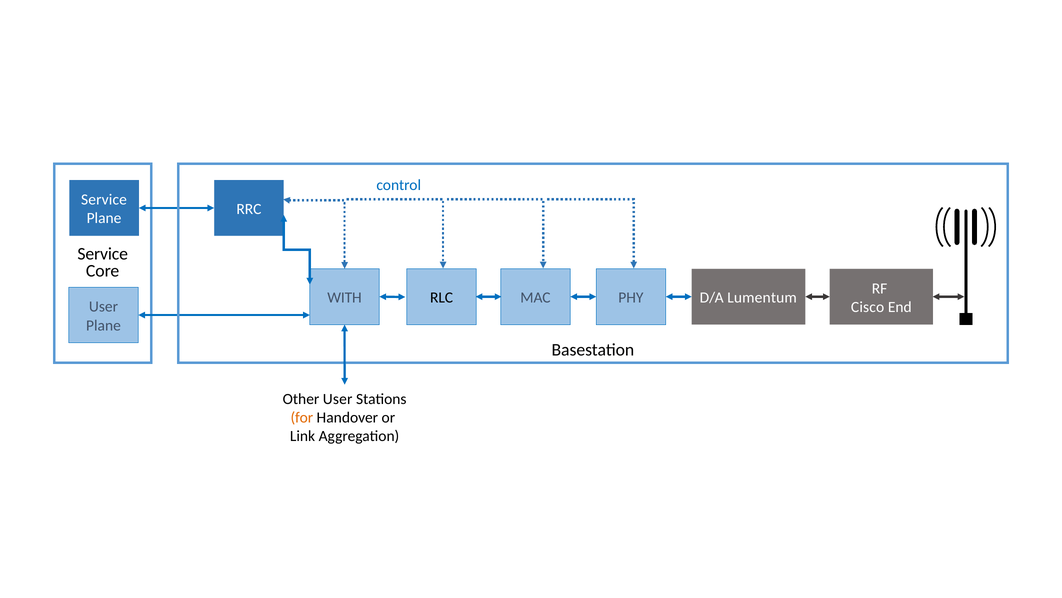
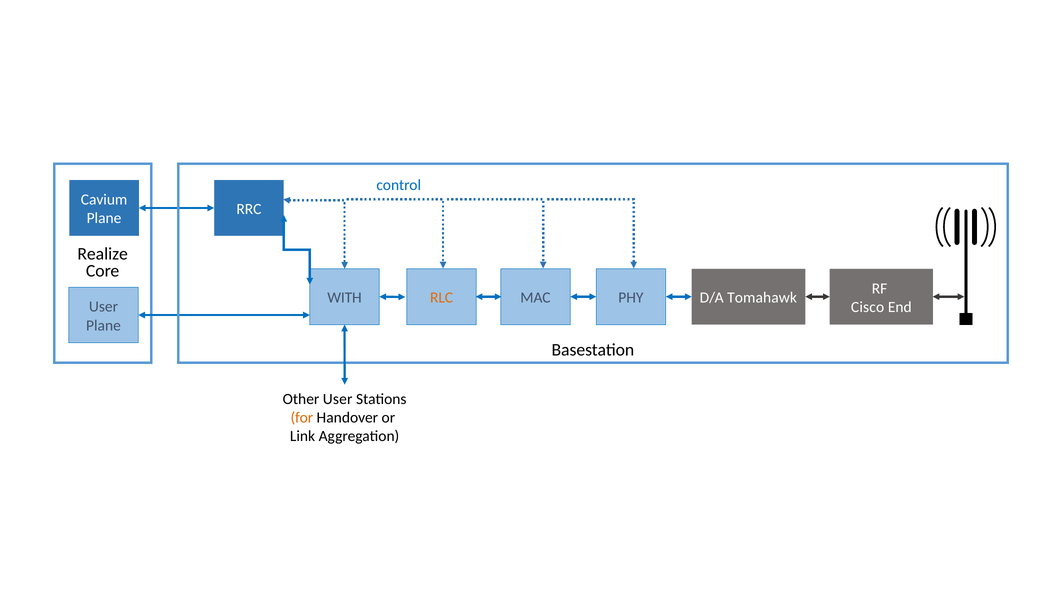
Service: Service -> Cavium (104, 200)
Service: Service -> Realize (103, 254)
RLC colour: black -> orange (442, 297)
Lumentum: Lumentum -> Tomahawk (762, 297)
